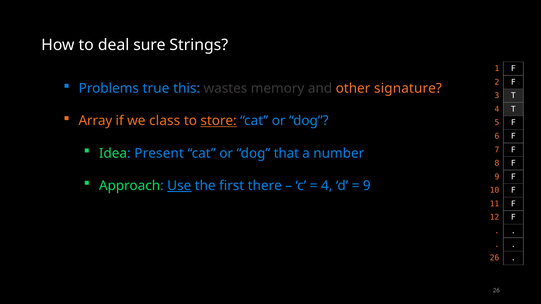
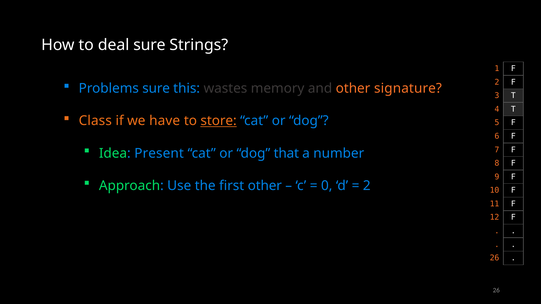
Problems true: true -> sure (156, 89)
Array: Array -> Class (95, 121)
class: class -> have (165, 121)
Use underline: present -> none (179, 186)
first there: there -> other (265, 186)
4: 4 -> 0 (327, 186)
9: 9 -> 2 (367, 186)
